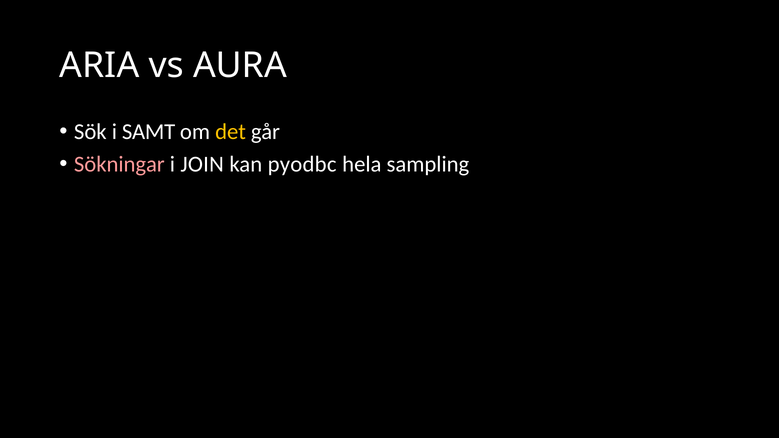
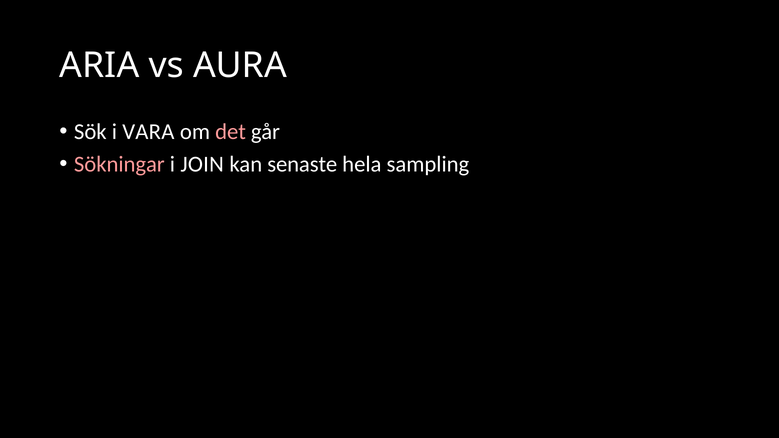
SAMT: SAMT -> VARA (148, 132)
det colour: yellow -> pink (231, 132)
pyodbc: pyodbc -> senaste (302, 164)
